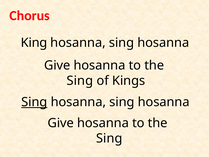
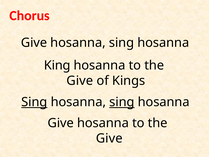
King: King -> Give (34, 43)
Give: Give -> King (57, 65)
Sing: Sing -> Give (80, 81)
sing underline: none -> present (122, 102)
Sing: Sing -> Give (109, 138)
